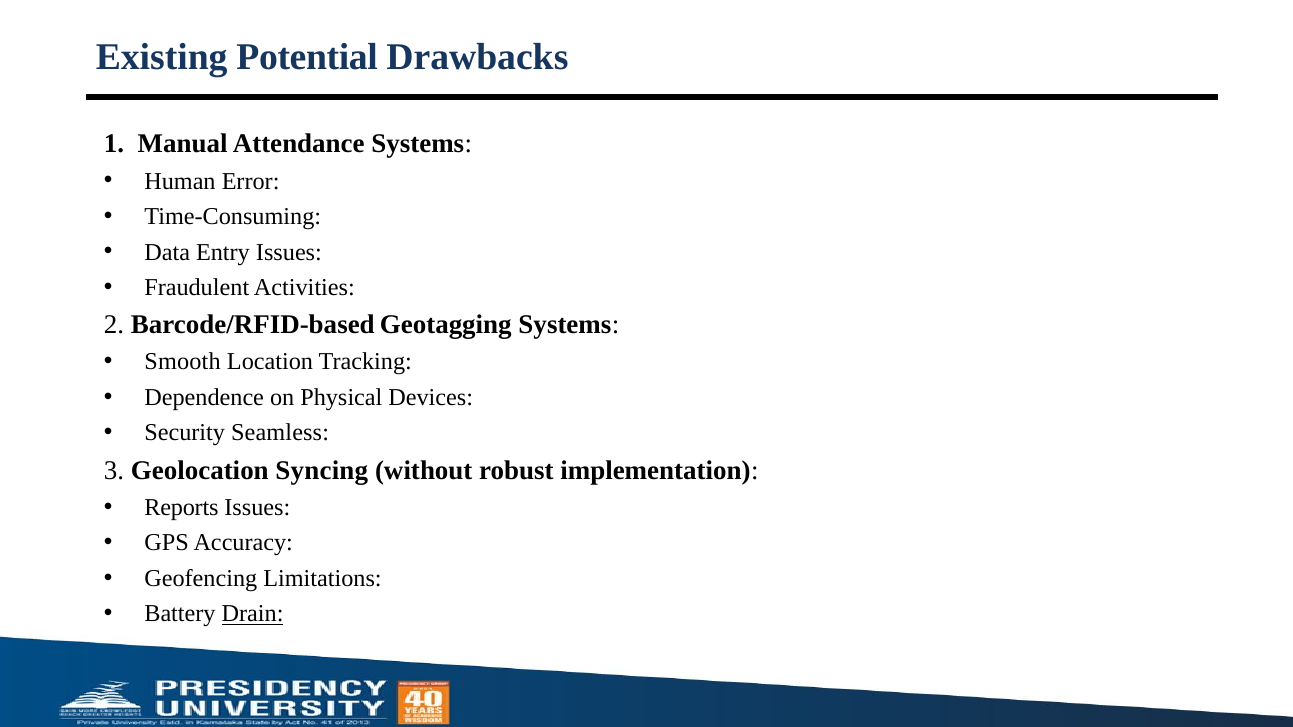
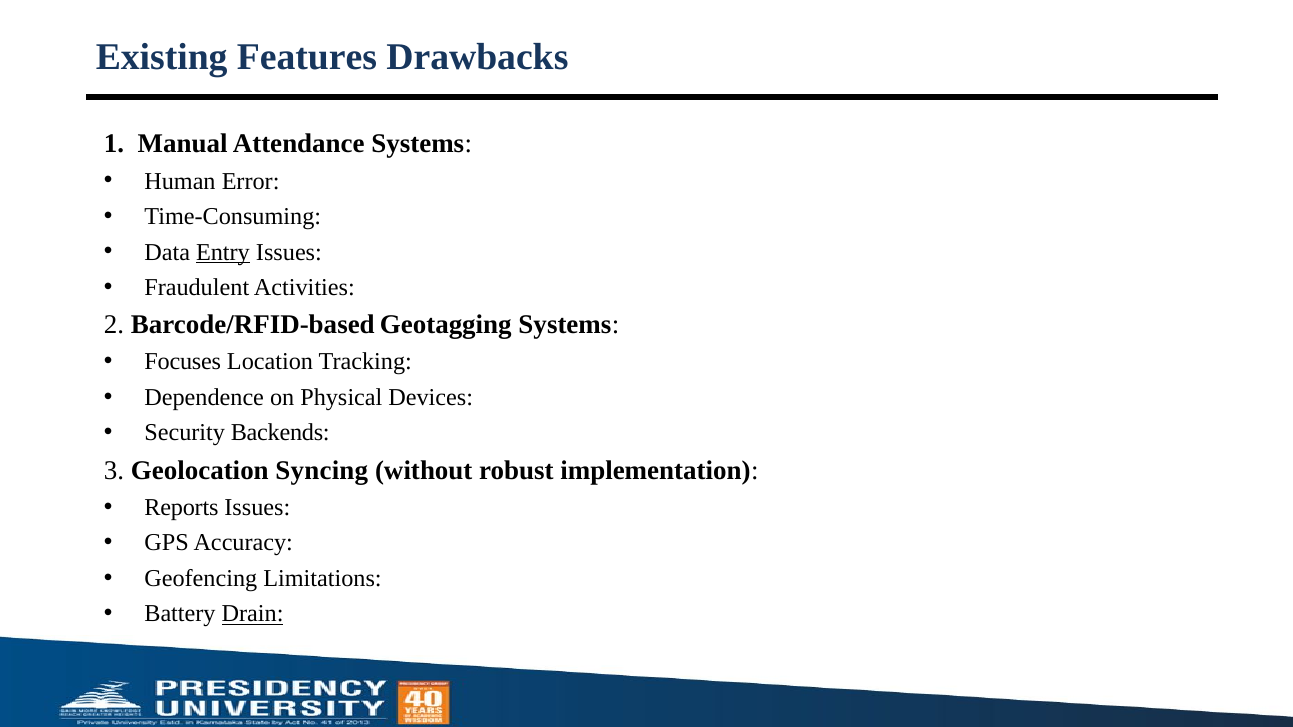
Potential: Potential -> Features (307, 58)
Entry underline: none -> present (223, 252)
Smooth: Smooth -> Focuses (183, 362)
Seamless: Seamless -> Backends (280, 433)
